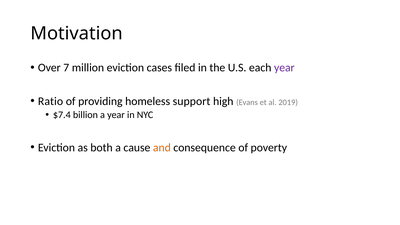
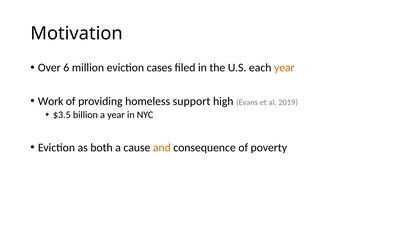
7: 7 -> 6 (66, 68)
year colour: purple -> orange (284, 68)
Ratio: Ratio -> Work (51, 101)
$7.4: $7.4 -> $3.5 (62, 115)
